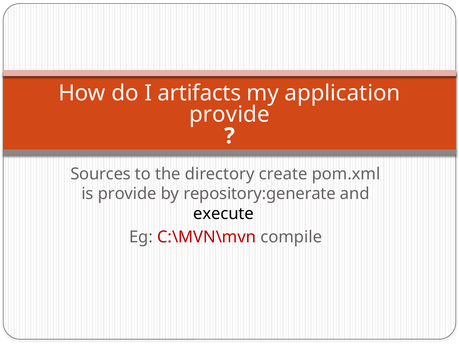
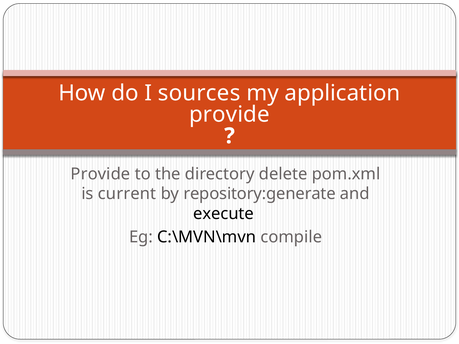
artifacts: artifacts -> sources (199, 93)
Sources: Sources -> Provide (100, 174)
create: create -> delete (283, 174)
is provide: provide -> current (127, 194)
C:\MVN\mvn colour: red -> black (207, 237)
